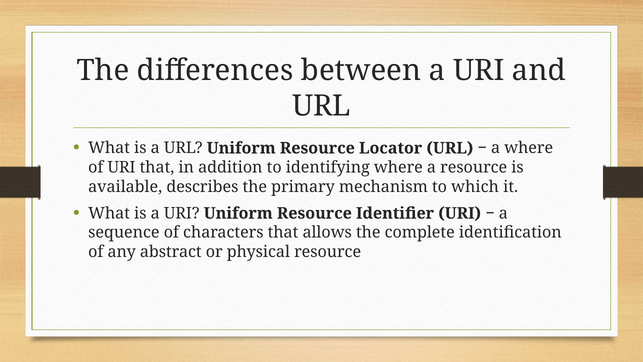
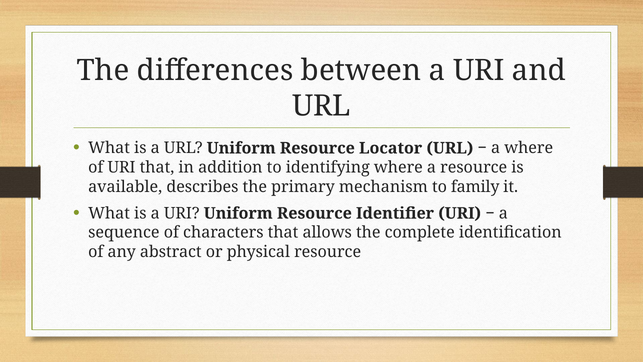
which: which -> family (475, 187)
